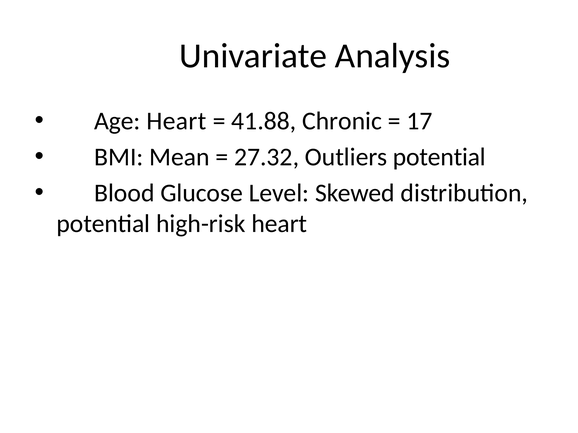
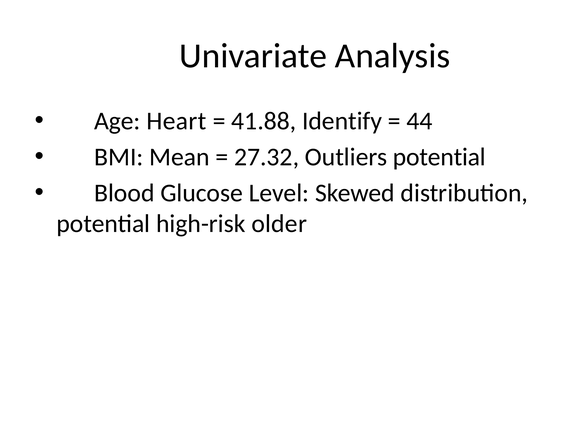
Chronic: Chronic -> Identify (342, 121)
17: 17 -> 44 (419, 121)
high-risk heart: heart -> older (279, 224)
